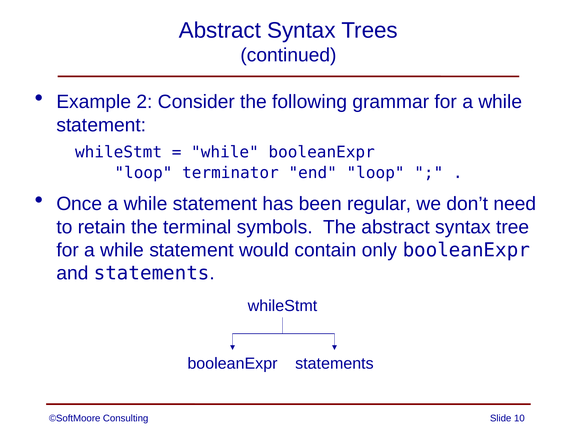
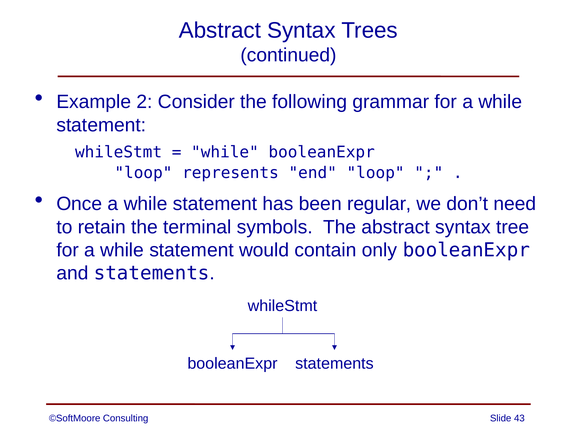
terminator: terminator -> represents (230, 173)
10: 10 -> 43 (519, 418)
